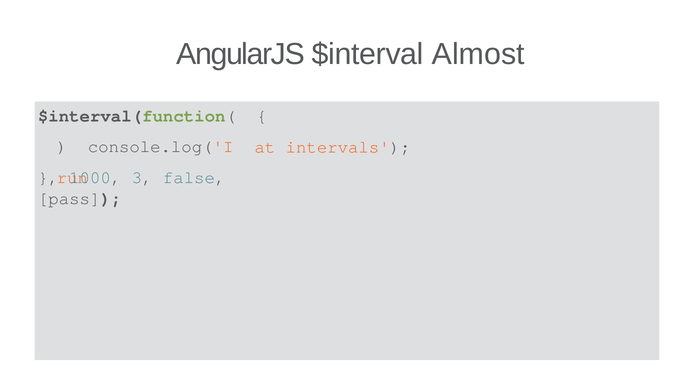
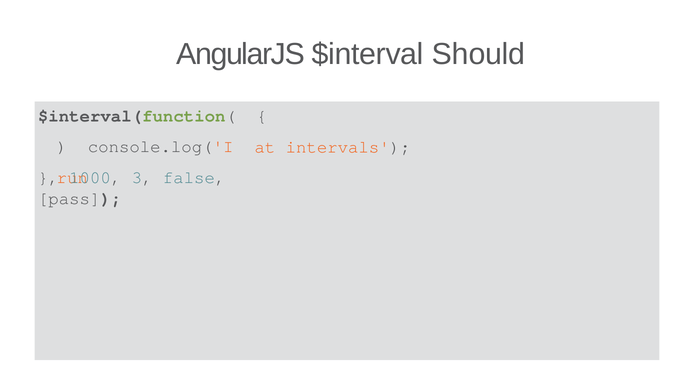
Almost: Almost -> Should (479, 54)
